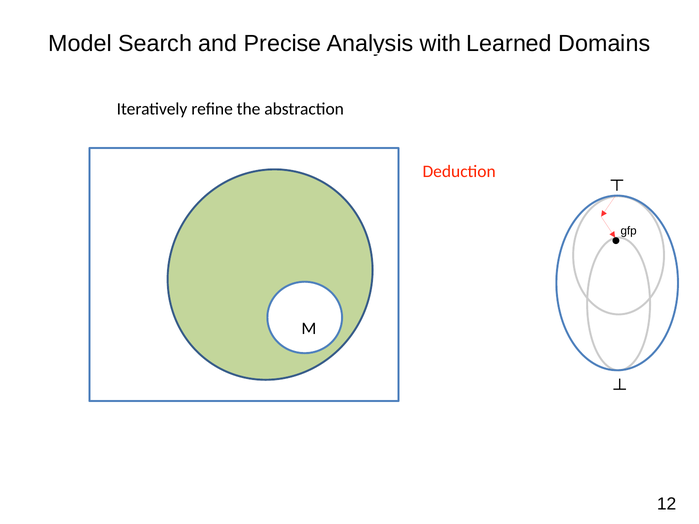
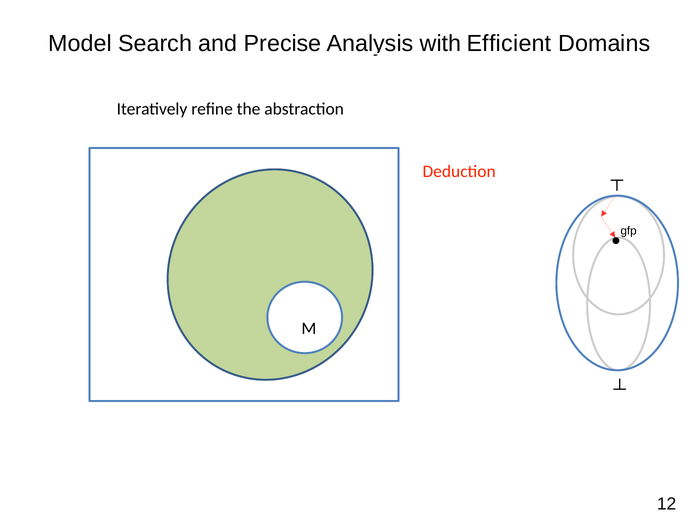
Learned: Learned -> Efficient (509, 44)
